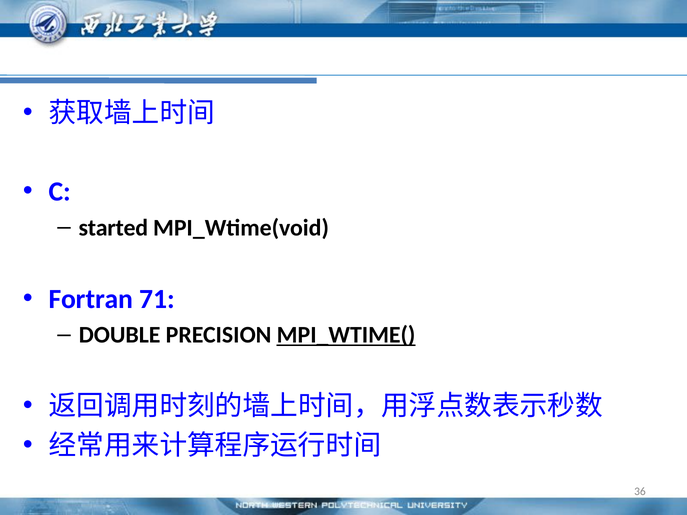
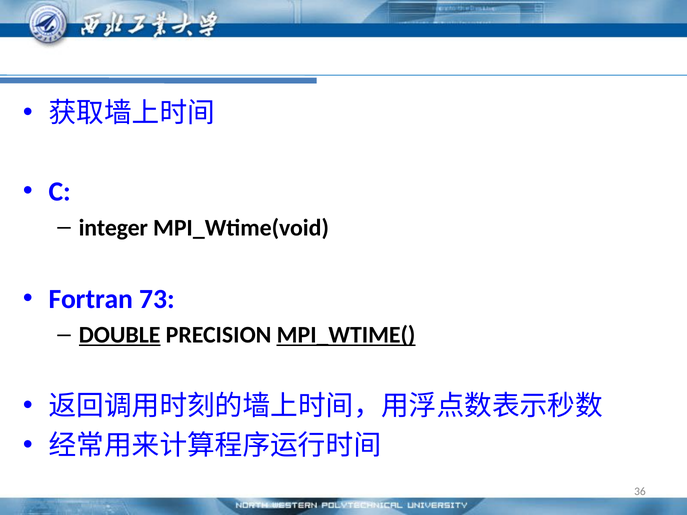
started: started -> integer (113, 228)
71: 71 -> 73 (157, 299)
DOUBLE underline: none -> present (120, 335)
